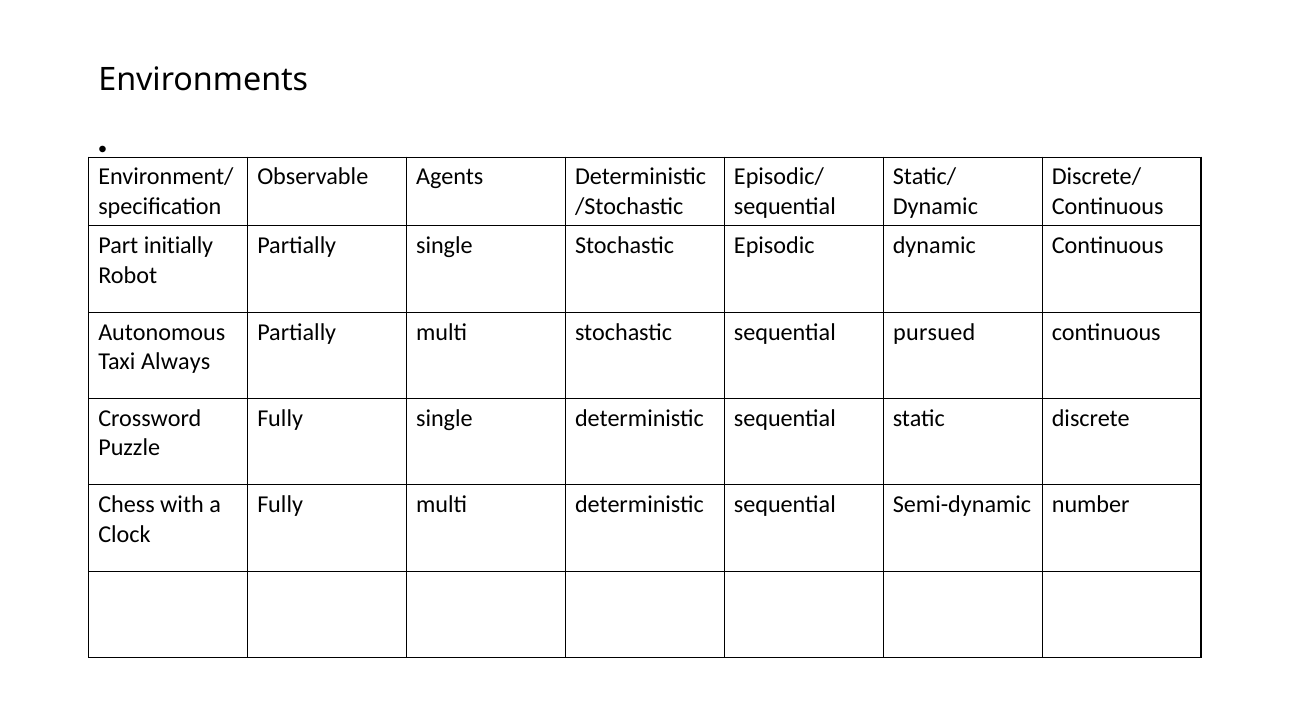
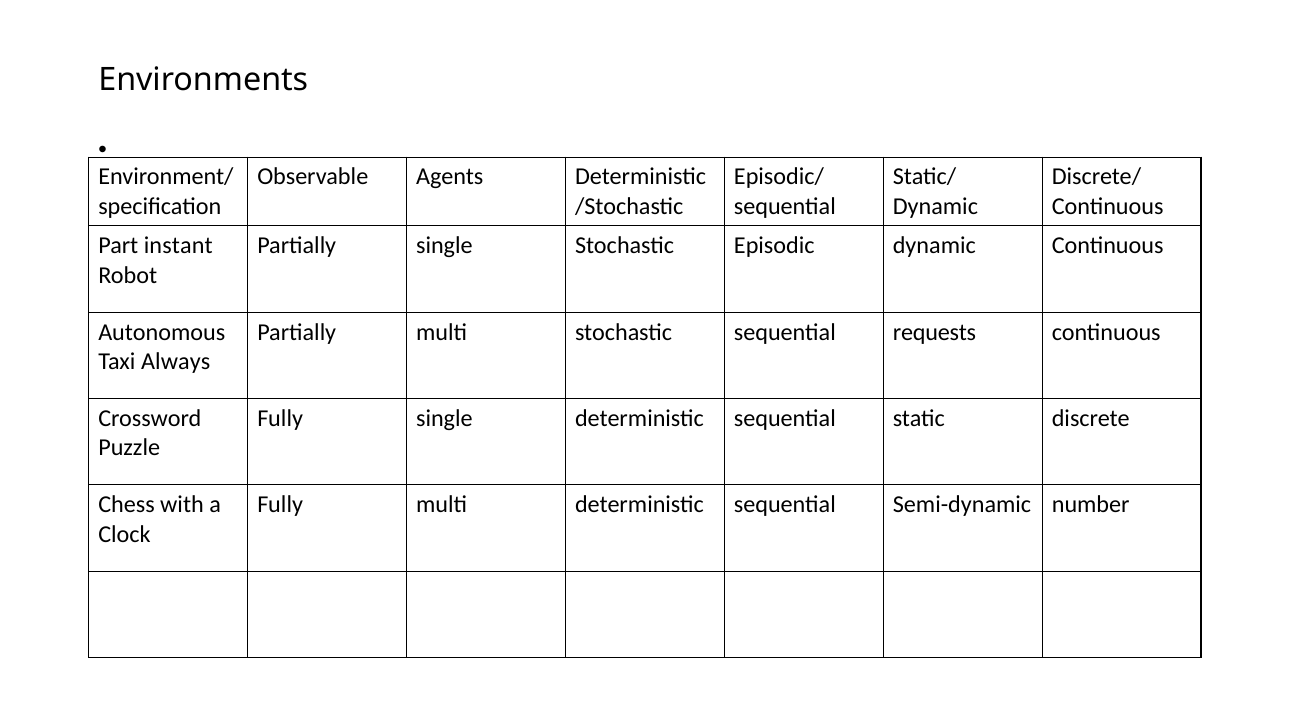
initially: initially -> instant (178, 246)
pursued: pursued -> requests (934, 332)
